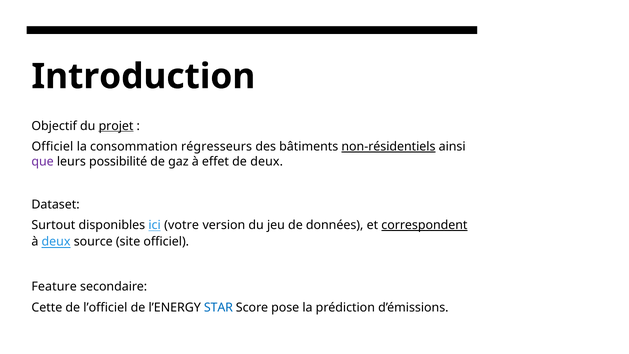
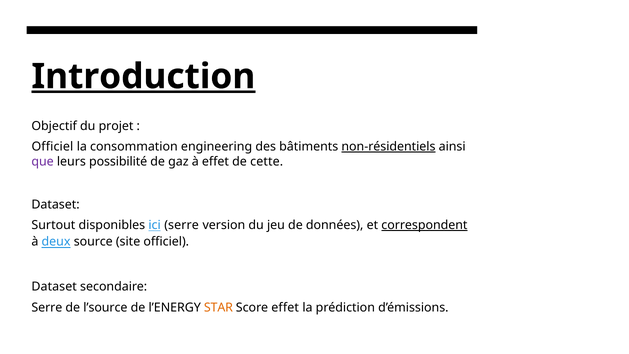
Introduction underline: none -> present (143, 76)
projet underline: present -> none (116, 126)
régresseurs: régresseurs -> engineering (217, 147)
de deux: deux -> cette (267, 161)
ici votre: votre -> serre (182, 225)
Feature: Feature -> Dataset (54, 287)
Cette: Cette -> Serre (47, 307)
l’officiel: l’officiel -> l’source (105, 307)
STAR colour: blue -> orange (218, 307)
Score pose: pose -> effet (285, 307)
